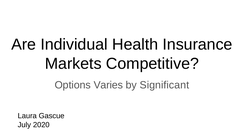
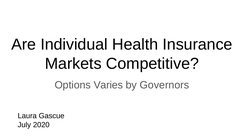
Significant: Significant -> Governors (164, 85)
